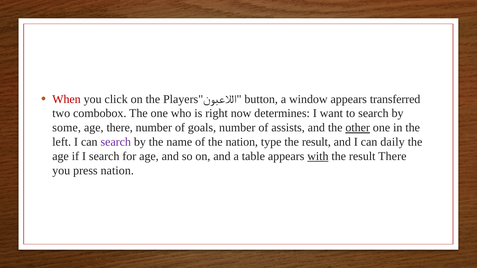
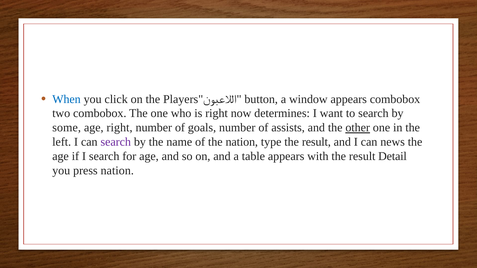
When colour: red -> blue (66, 99)
appears transferred: transferred -> combobox (395, 99)
age there: there -> right (120, 128)
daily: daily -> news (393, 142)
with underline: present -> none (318, 156)
result There: There -> Detail (392, 156)
